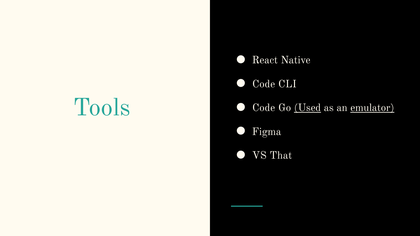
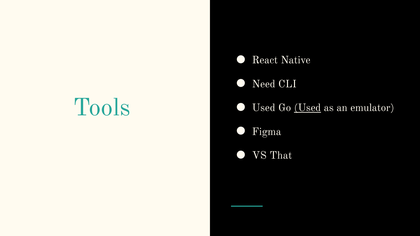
Code: Code -> Need (264, 84)
Code: Code -> Used (264, 108)
emulator underline: present -> none (372, 108)
